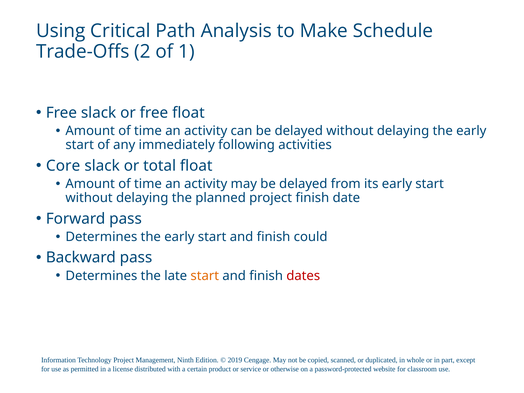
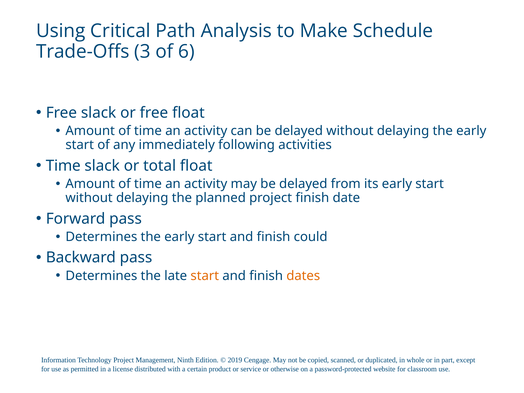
2: 2 -> 3 (142, 51)
1: 1 -> 6 (187, 51)
Core: Core -> Time (63, 166)
dates colour: red -> orange (303, 276)
